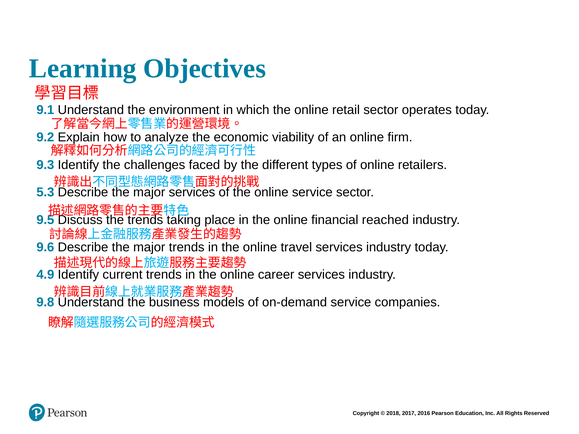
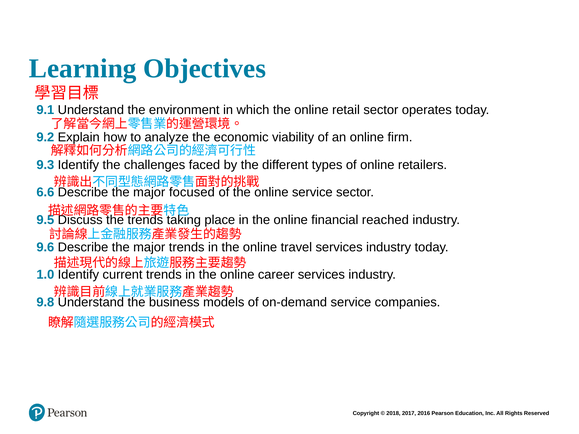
5.3: 5.3 -> 6.6 (45, 192)
major services: services -> focused (192, 192)
4.9: 4.9 -> 1.0 (45, 275)
